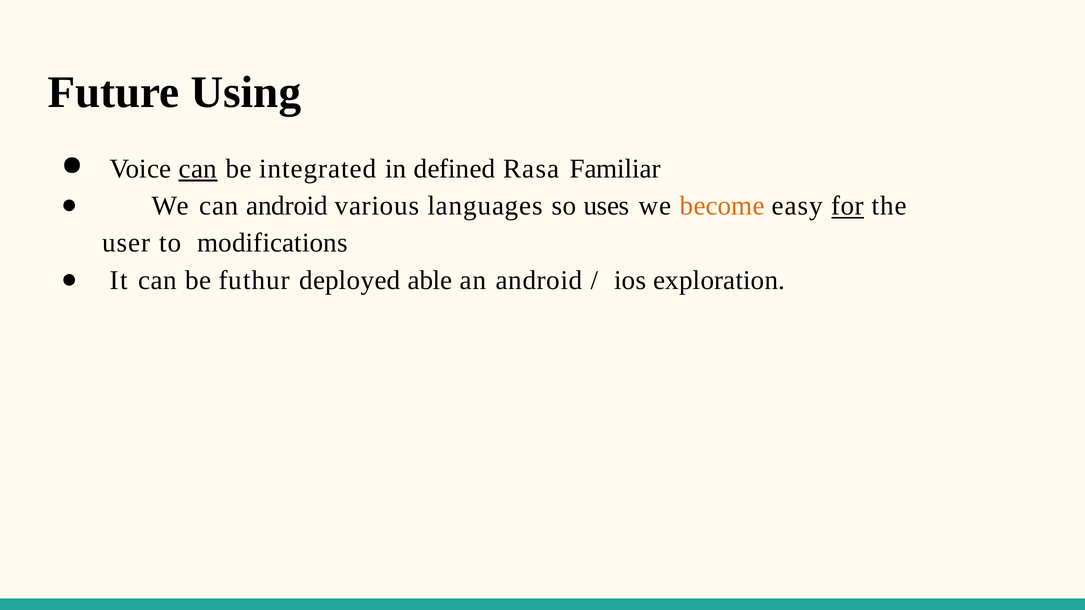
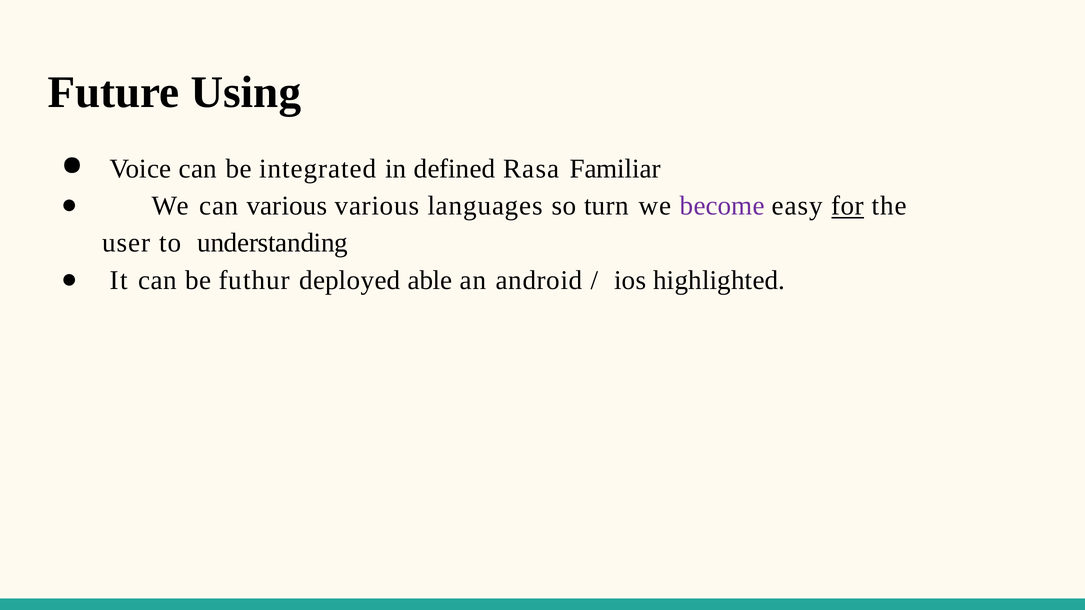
can underline: present -> none (198, 169)
can android: android -> various (287, 206)
uses: uses -> turn (606, 206)
become colour: orange -> purple (722, 206)
modifications: modifications -> understanding (273, 243)
exploration: exploration -> highlighted (719, 281)
